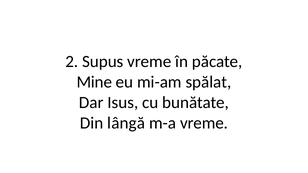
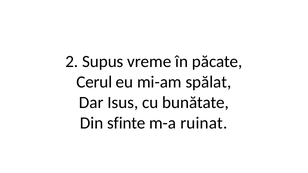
Mine: Mine -> Cerul (94, 82)
lângă: lângă -> sfinte (126, 123)
m-a vreme: vreme -> ruinat (204, 123)
